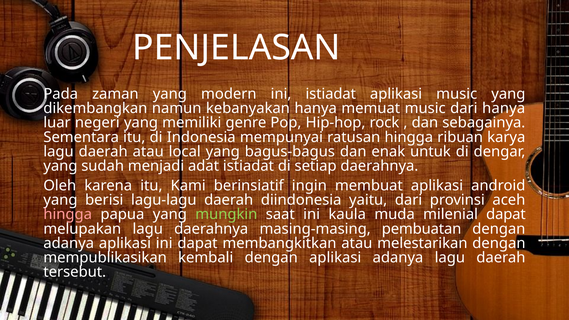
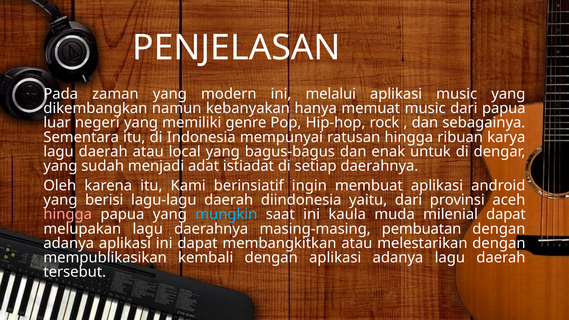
ini istiadat: istiadat -> melalui (331, 94)
dari hanya: hanya -> papua (504, 108)
mungkin colour: light green -> light blue (226, 214)
